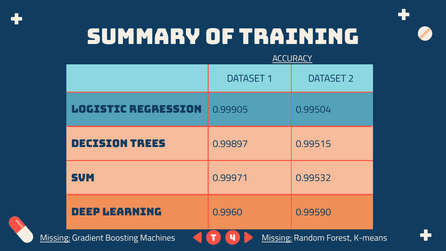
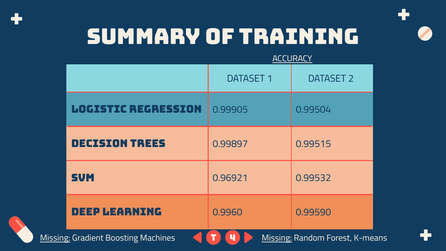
0.99971: 0.99971 -> 0.96921 (230, 178)
